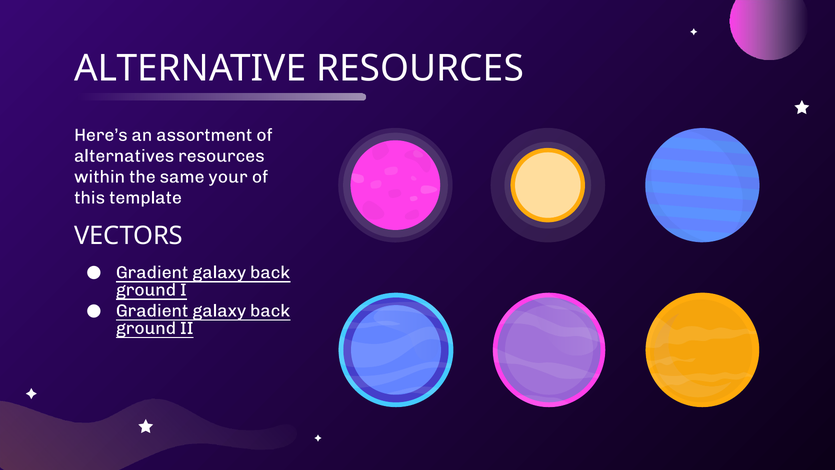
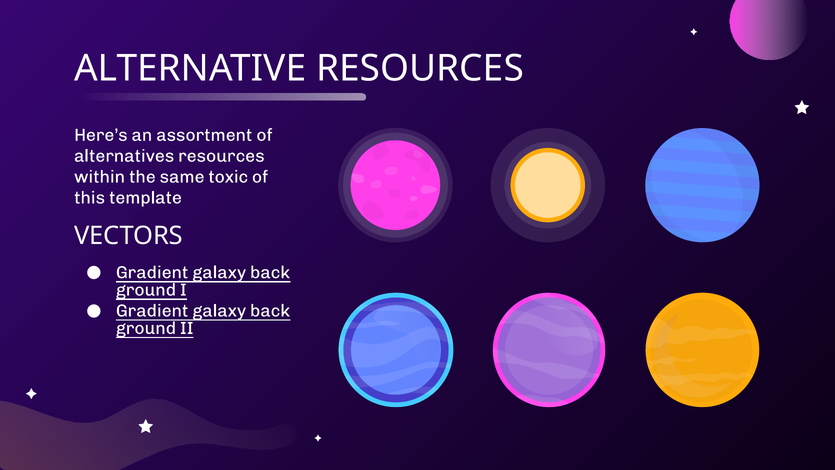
your: your -> toxic (228, 177)
